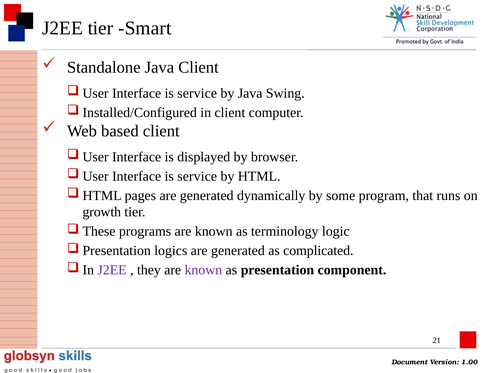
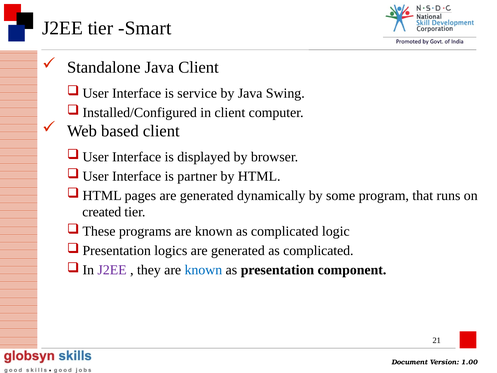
service: service -> partner (197, 176)
growth: growth -> created (102, 212)
known as terminology: terminology -> complicated (285, 231)
known colour: purple -> blue (203, 270)
